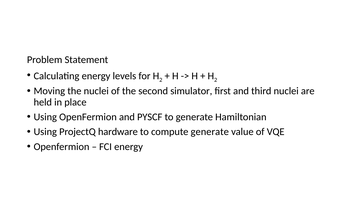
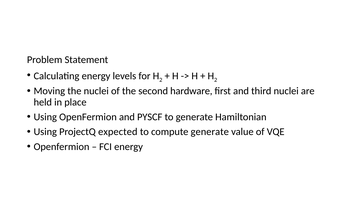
simulator: simulator -> hardware (191, 91)
hardware: hardware -> expected (118, 132)
